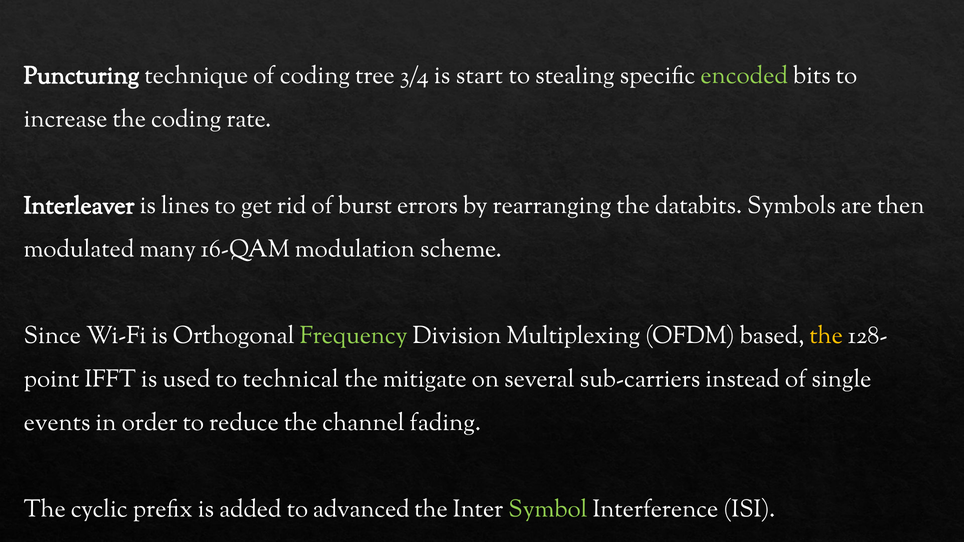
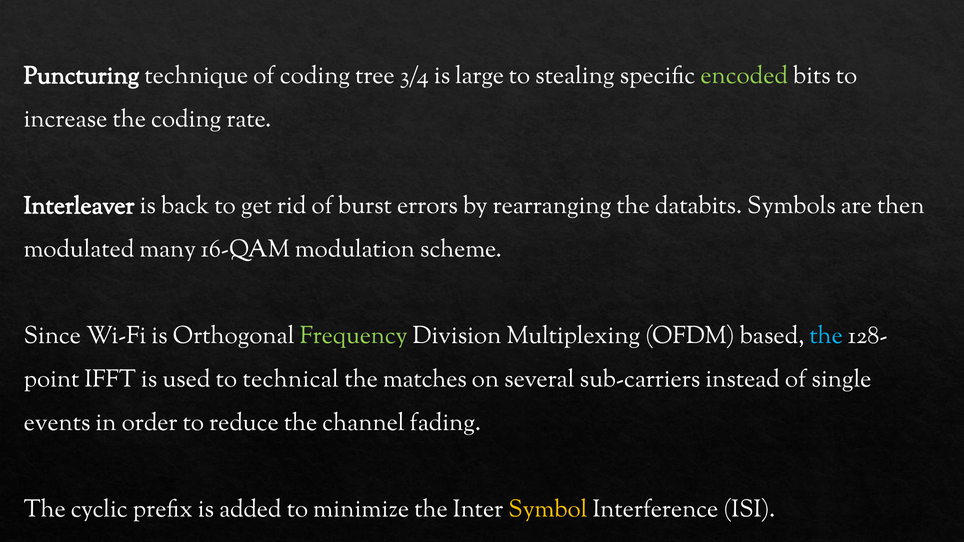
start: start -> large (480, 75)
lines: lines -> back (185, 206)
the colour: yellow -> light blue (826, 336)
mitigate: mitigate -> matches (425, 379)
advanced: advanced -> minimize (361, 509)
Symbol colour: light green -> yellow (548, 509)
